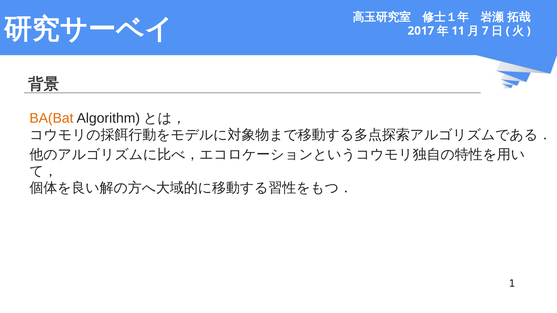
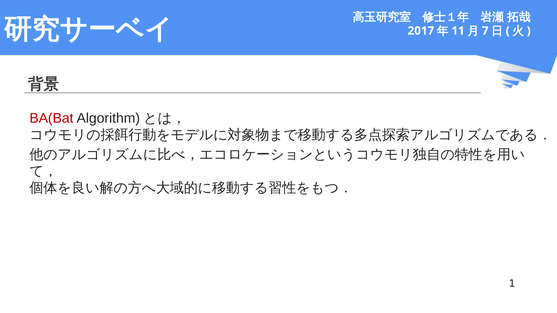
BA(Bat colour: orange -> red (51, 118)
